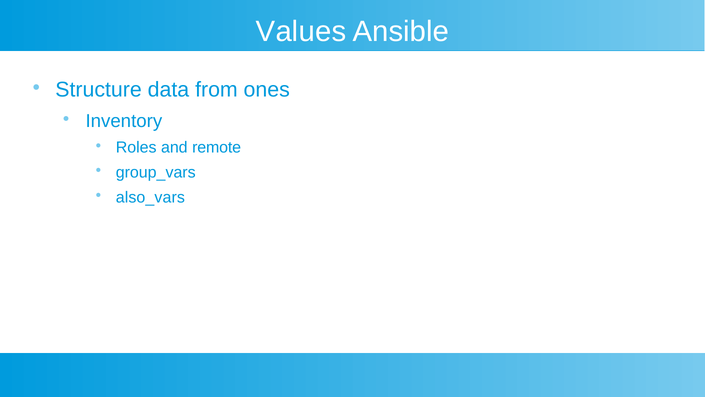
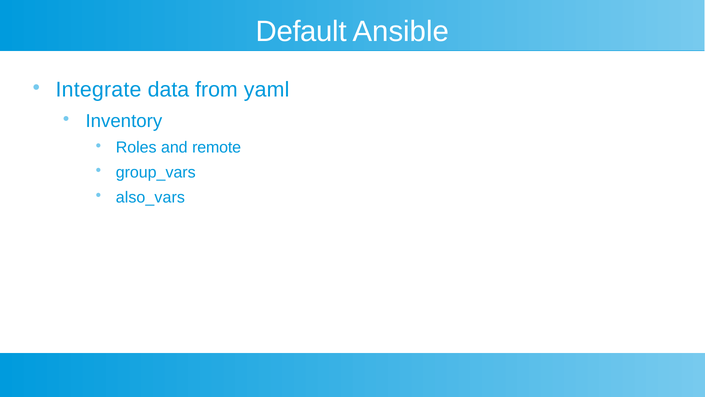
Values: Values -> Default (301, 31)
Structure: Structure -> Integrate (98, 90)
ones: ones -> yaml (267, 90)
